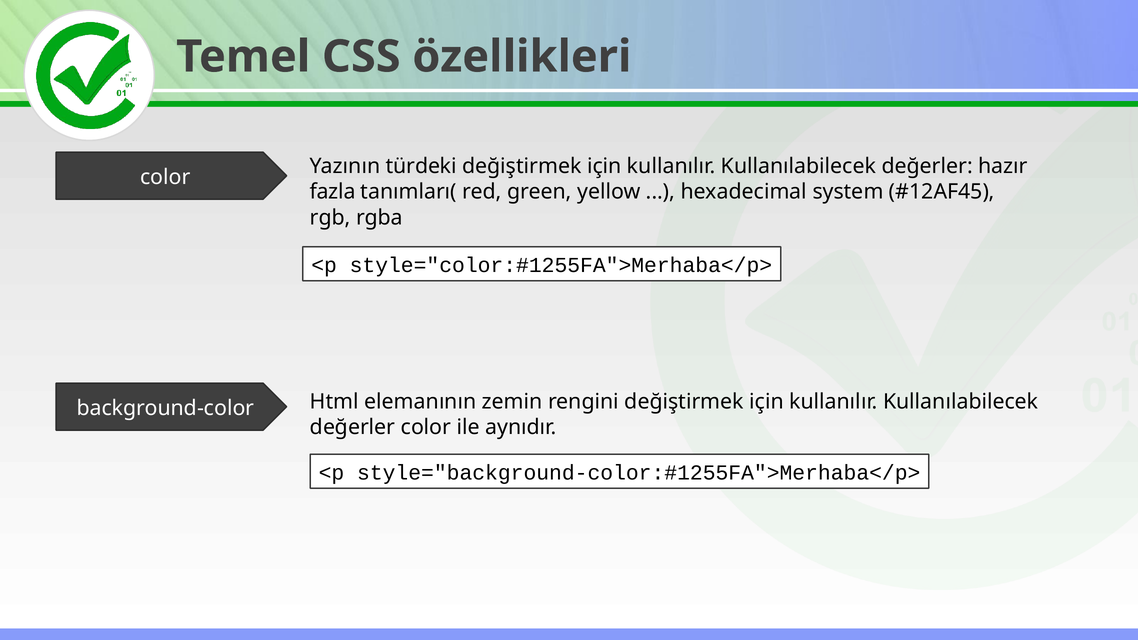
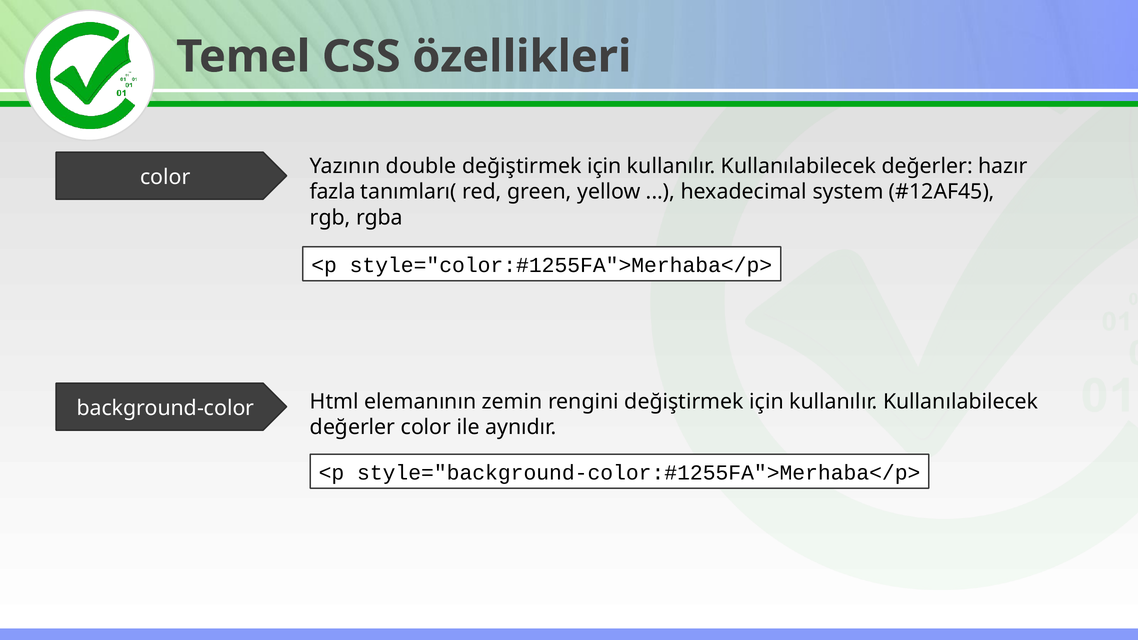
türdeki: türdeki -> double (421, 166)
